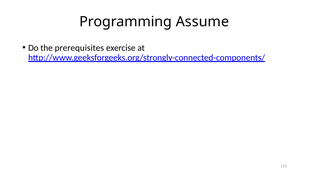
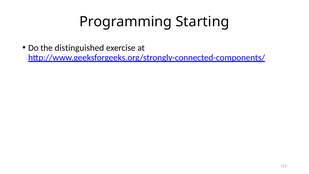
Assume: Assume -> Starting (202, 22)
prerequisites: prerequisites -> distinguished (79, 48)
